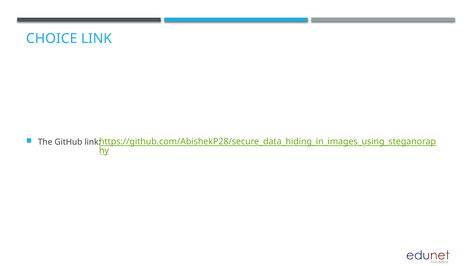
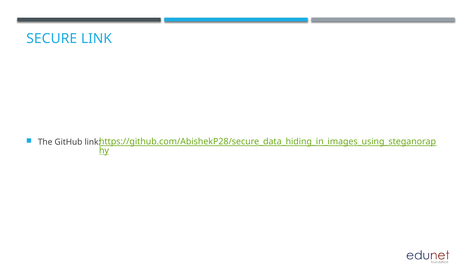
CHOICE: CHOICE -> SECURE (52, 39)
